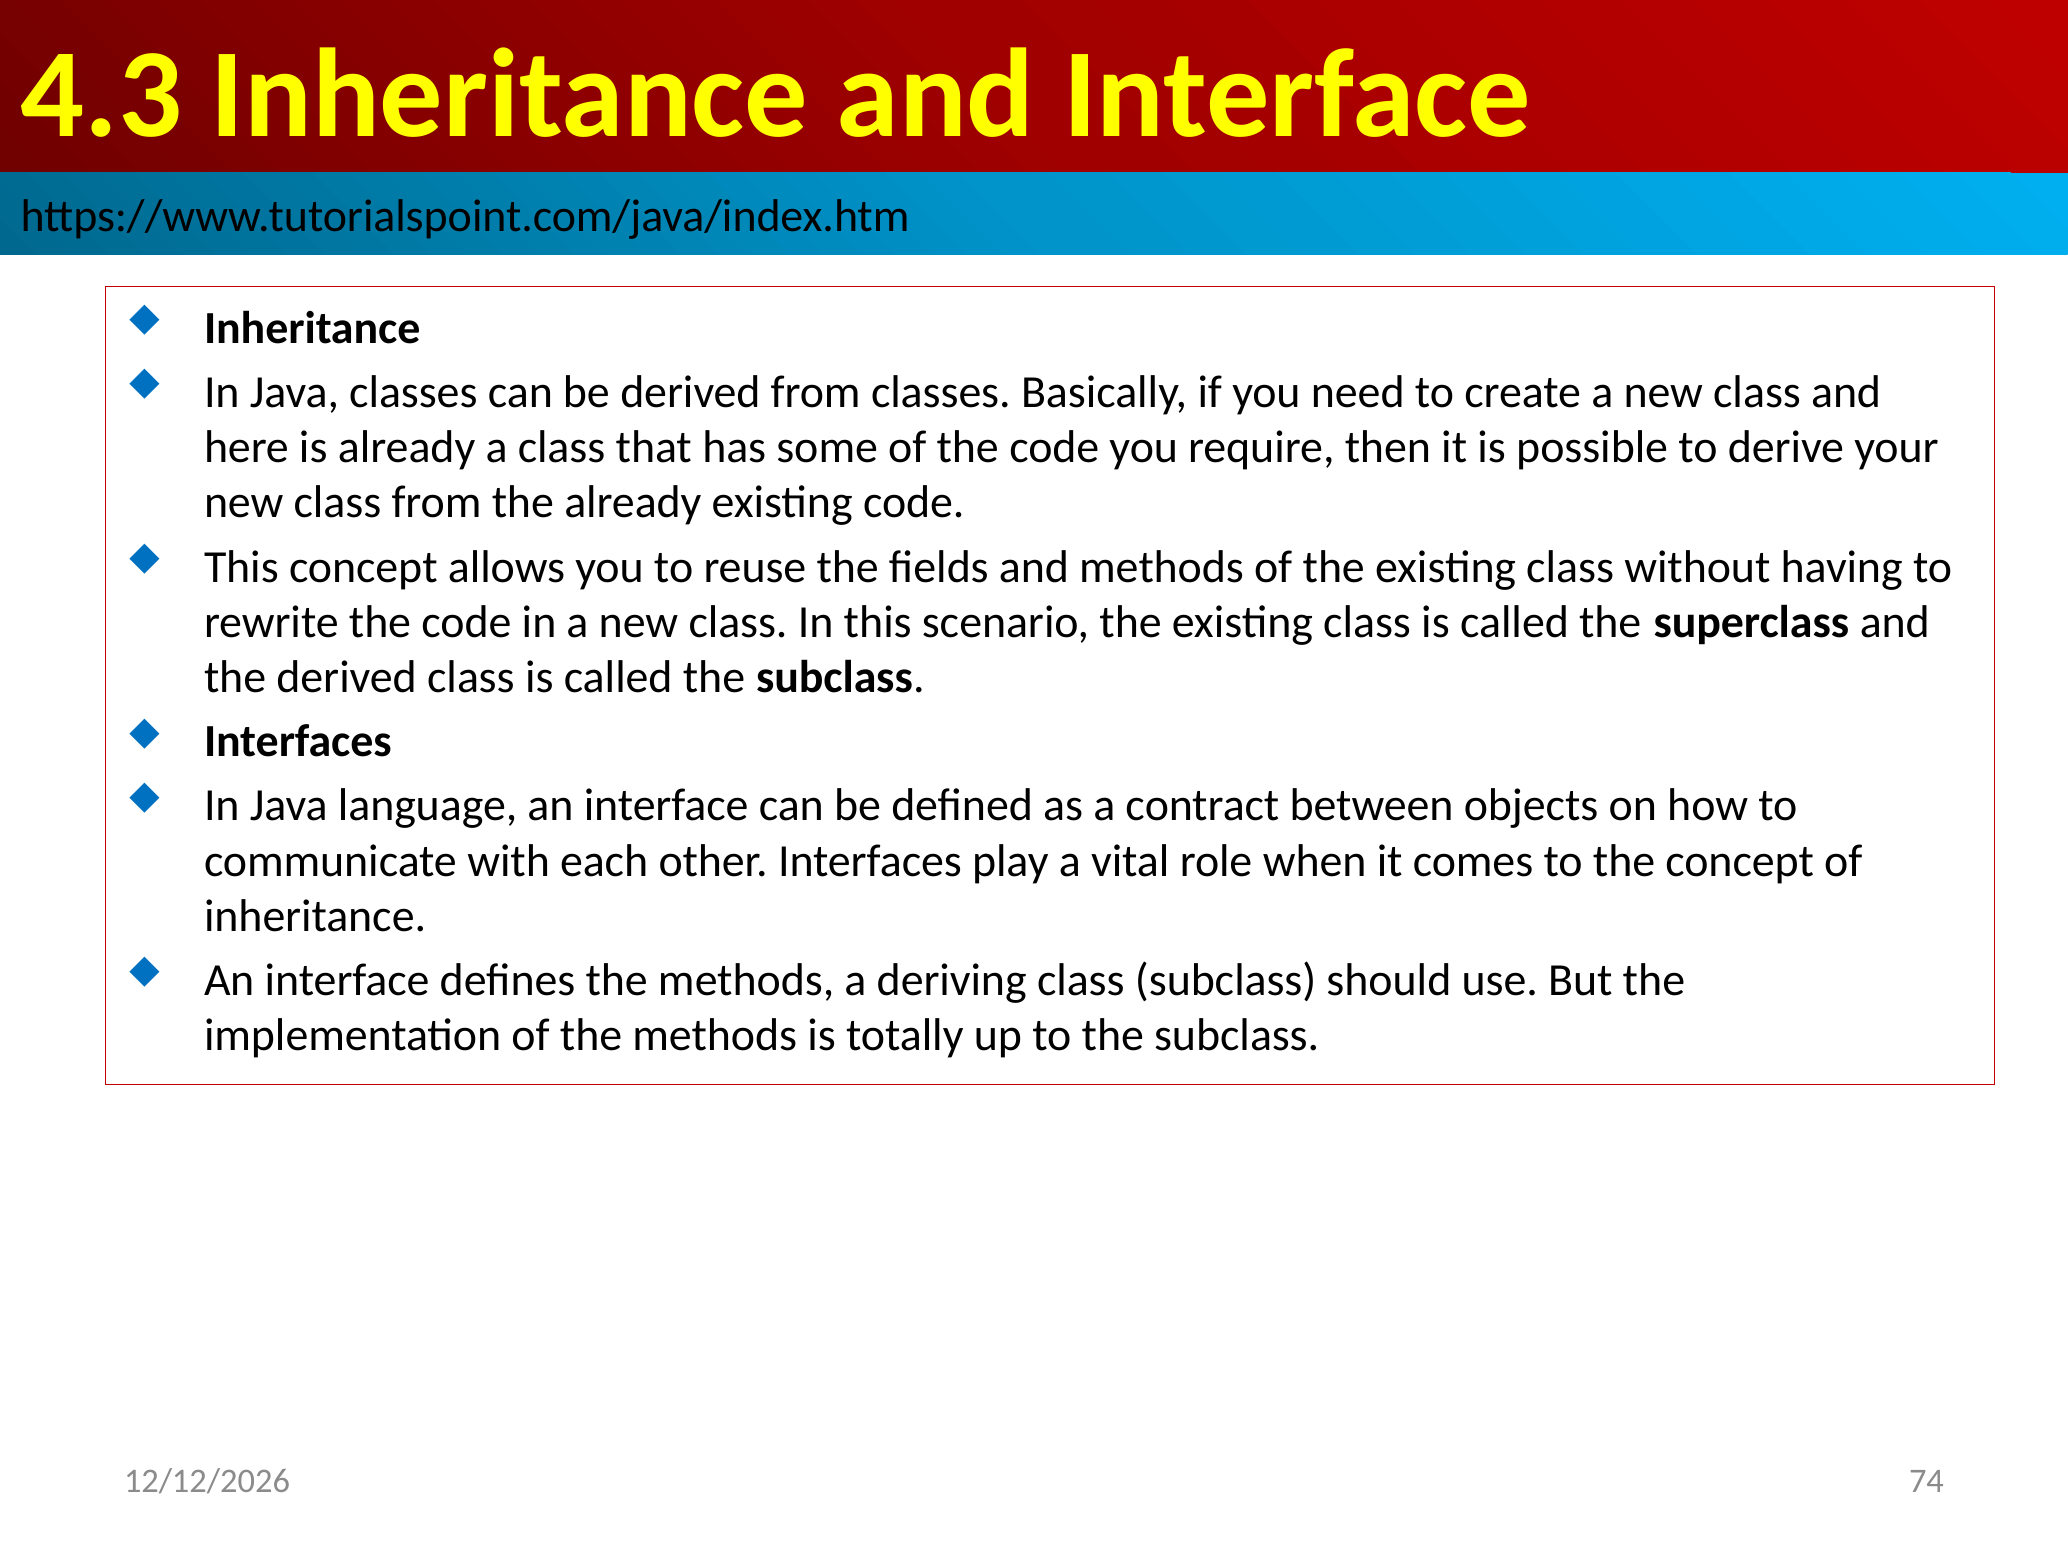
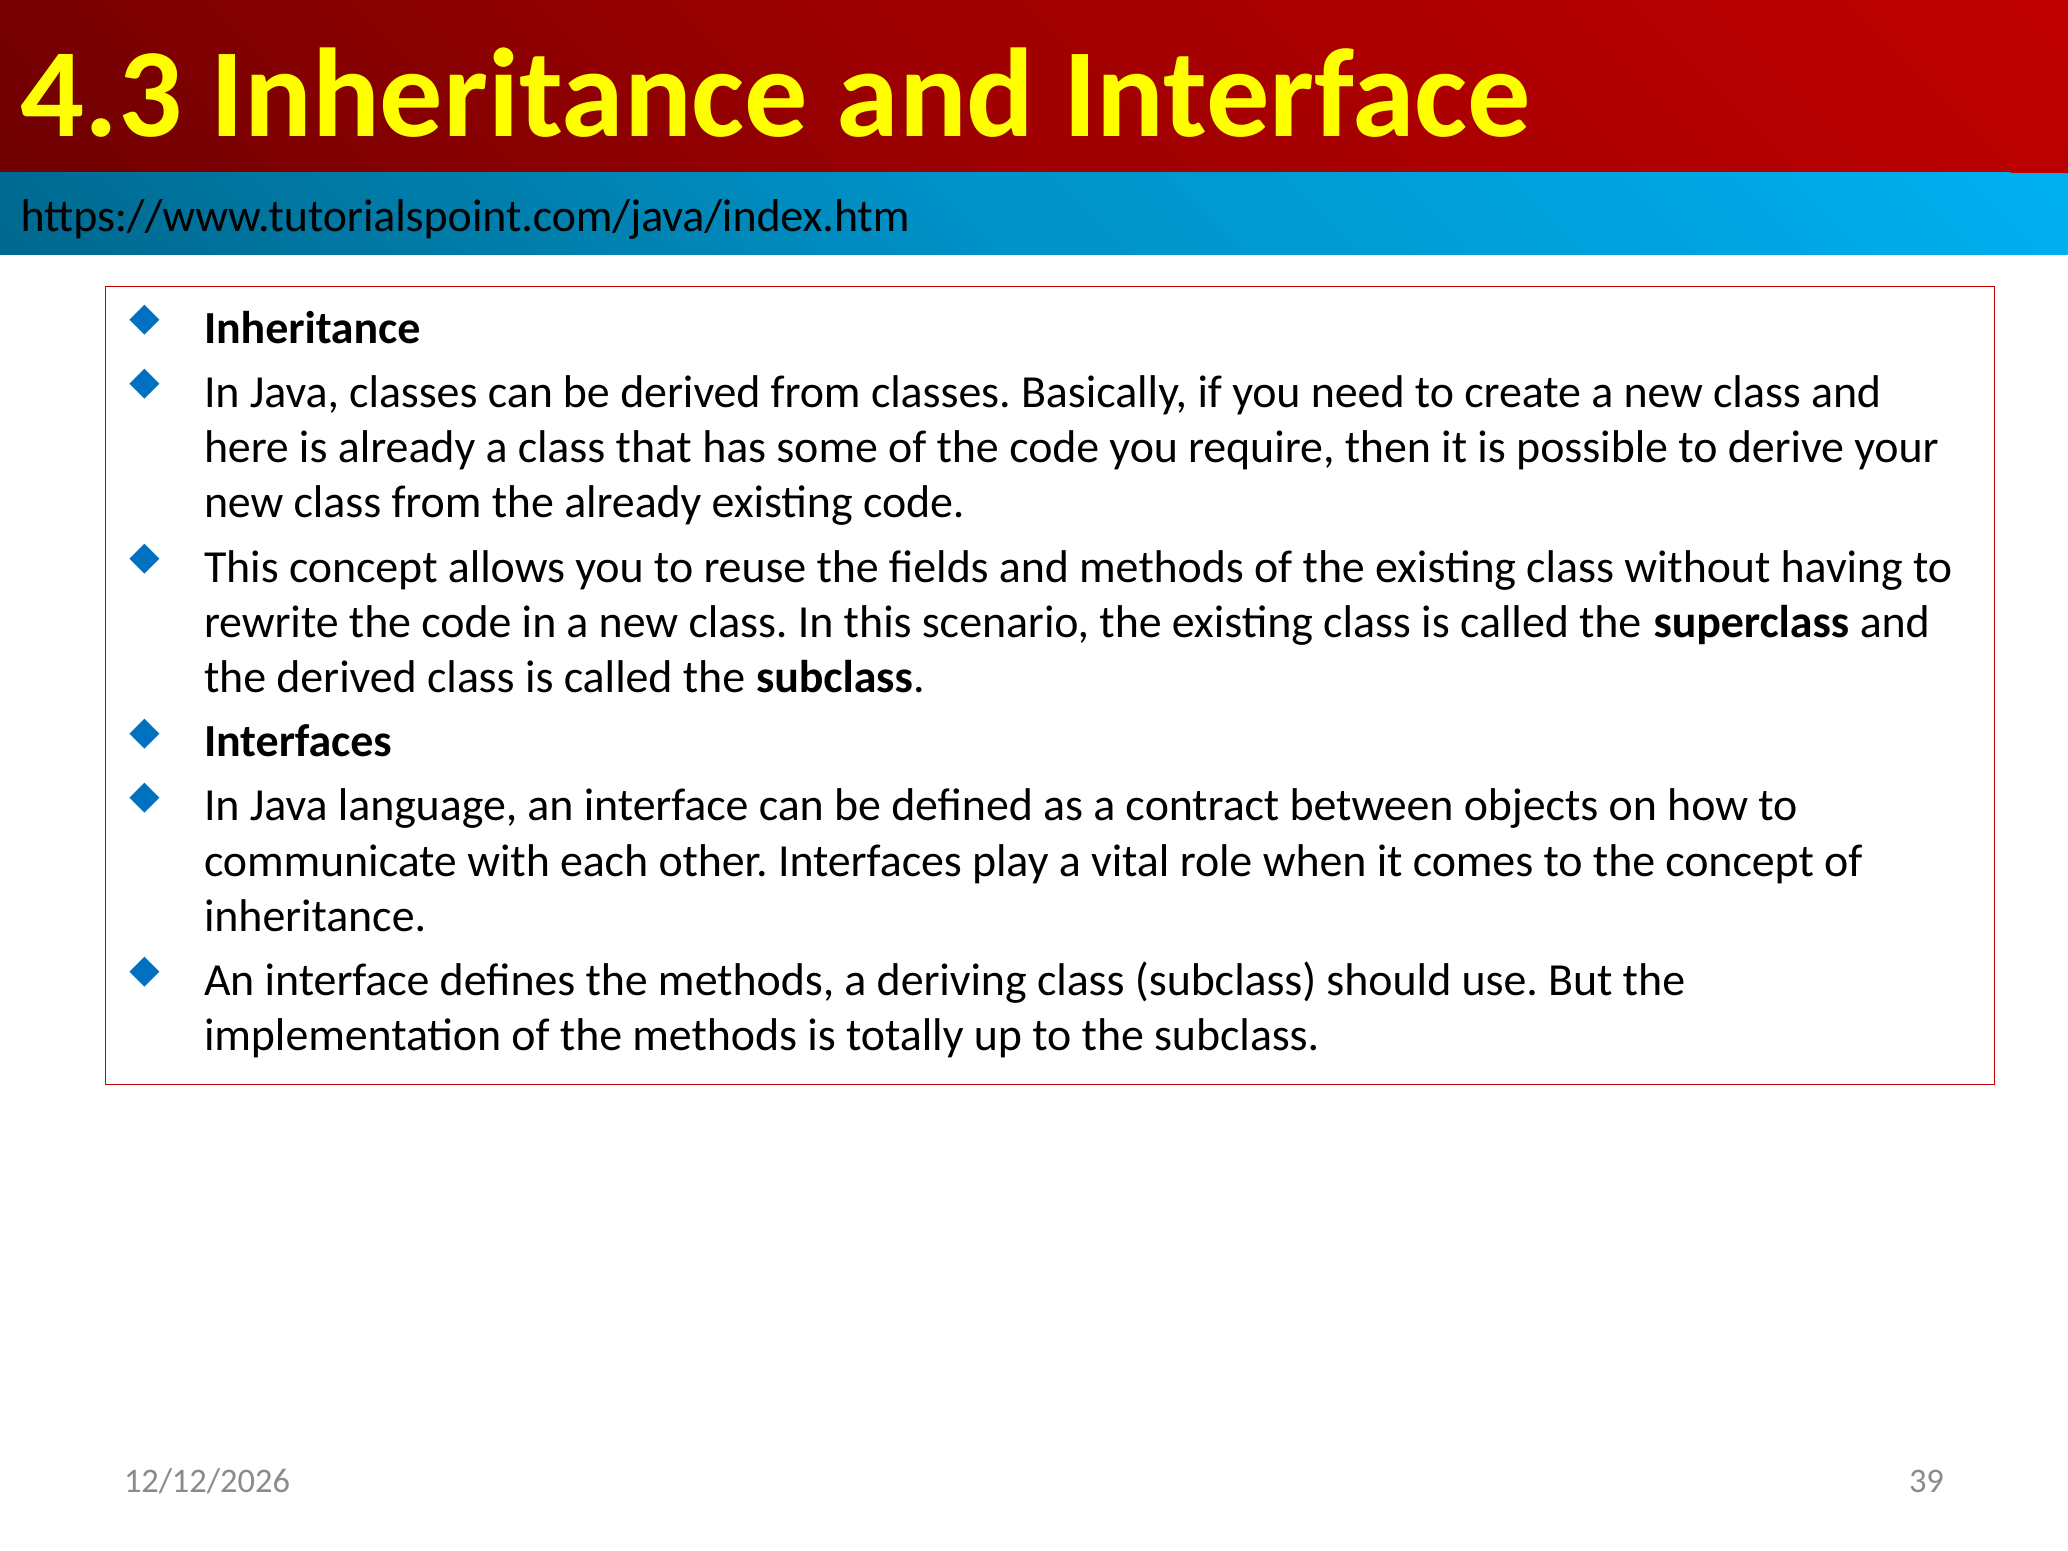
74: 74 -> 39 (1926, 1481)
